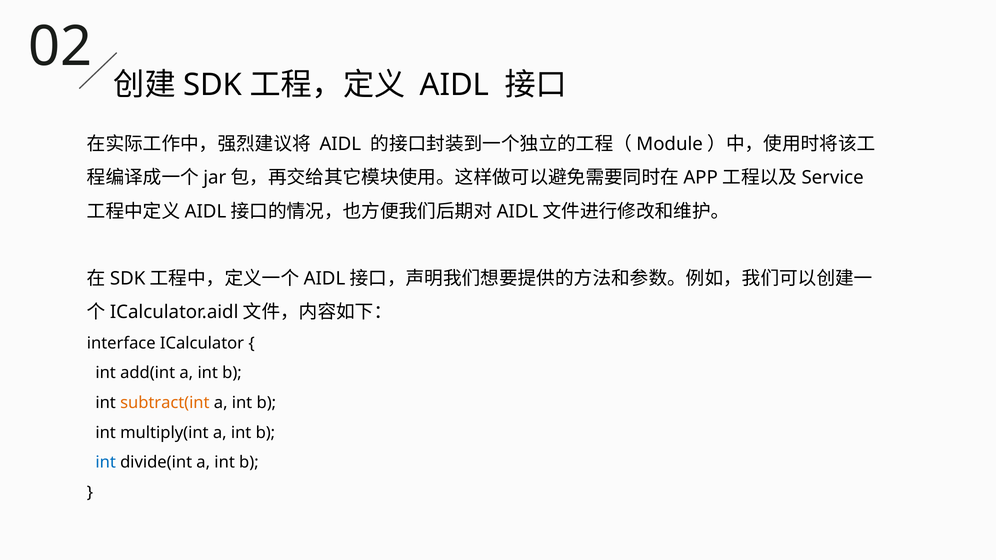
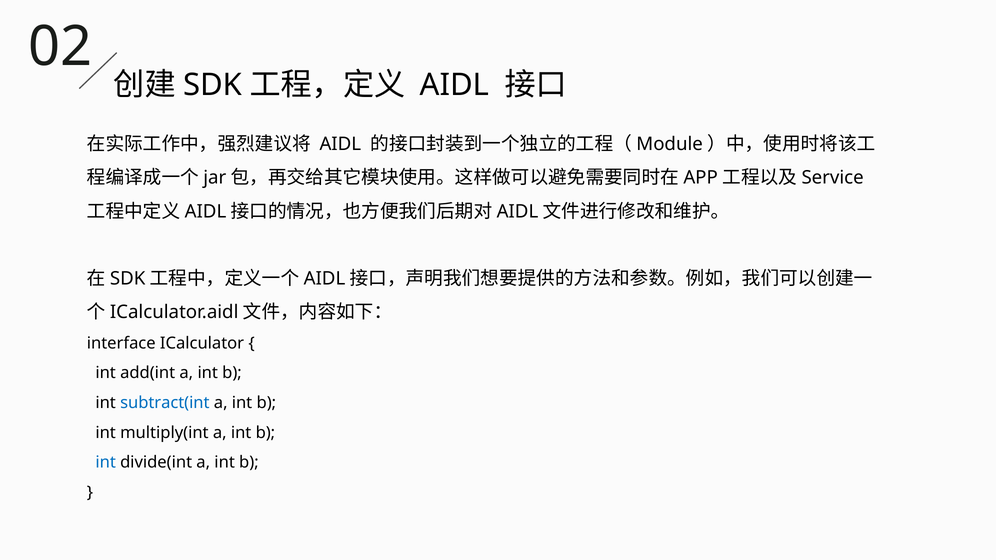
subtract(int colour: orange -> blue (165, 403)
